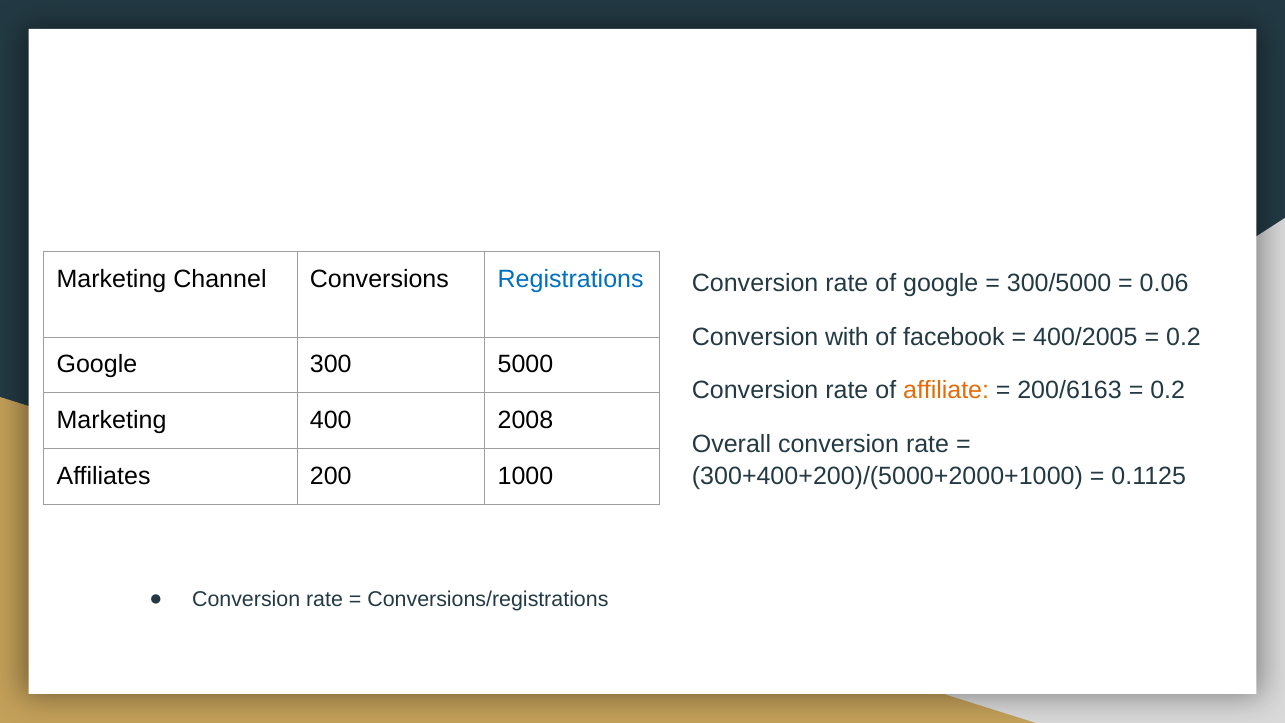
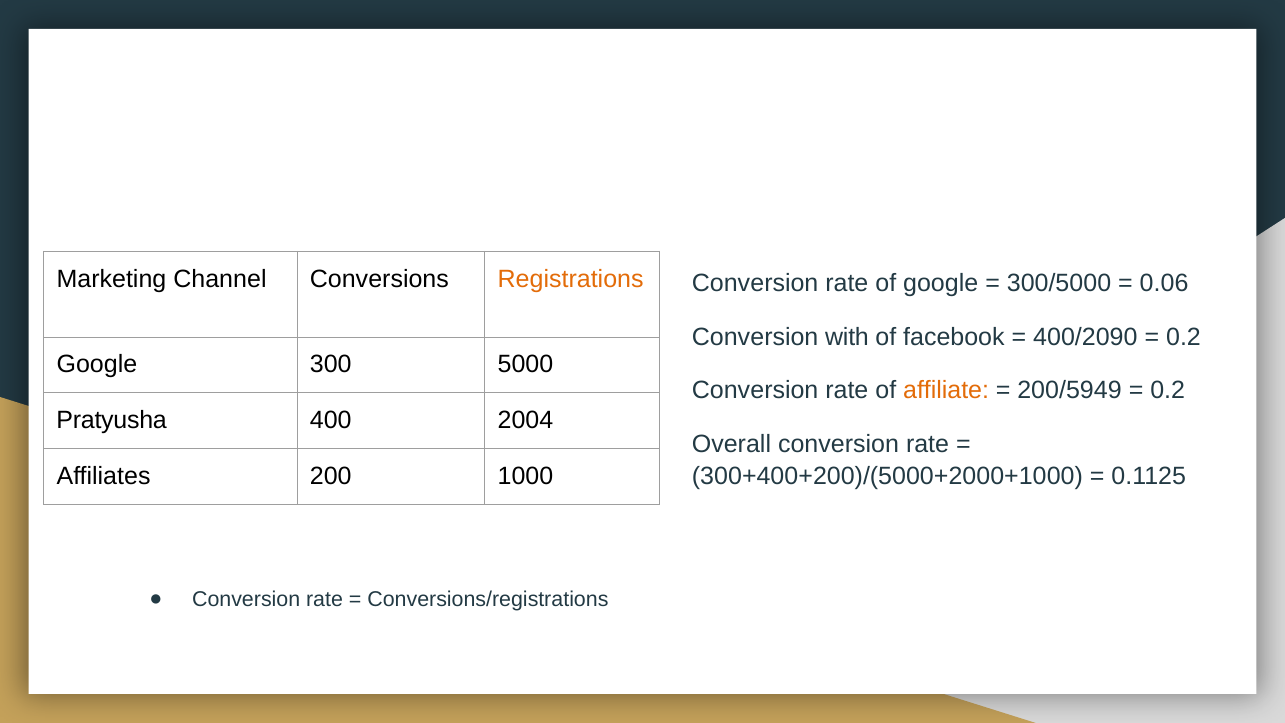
Registrations colour: blue -> orange (571, 279)
400/2005: 400/2005 -> 400/2090 (1085, 337)
200/6163: 200/6163 -> 200/5949 (1069, 390)
Marketing: Marketing -> Pratyusha (112, 420)
2008: 2008 -> 2004 (525, 420)
